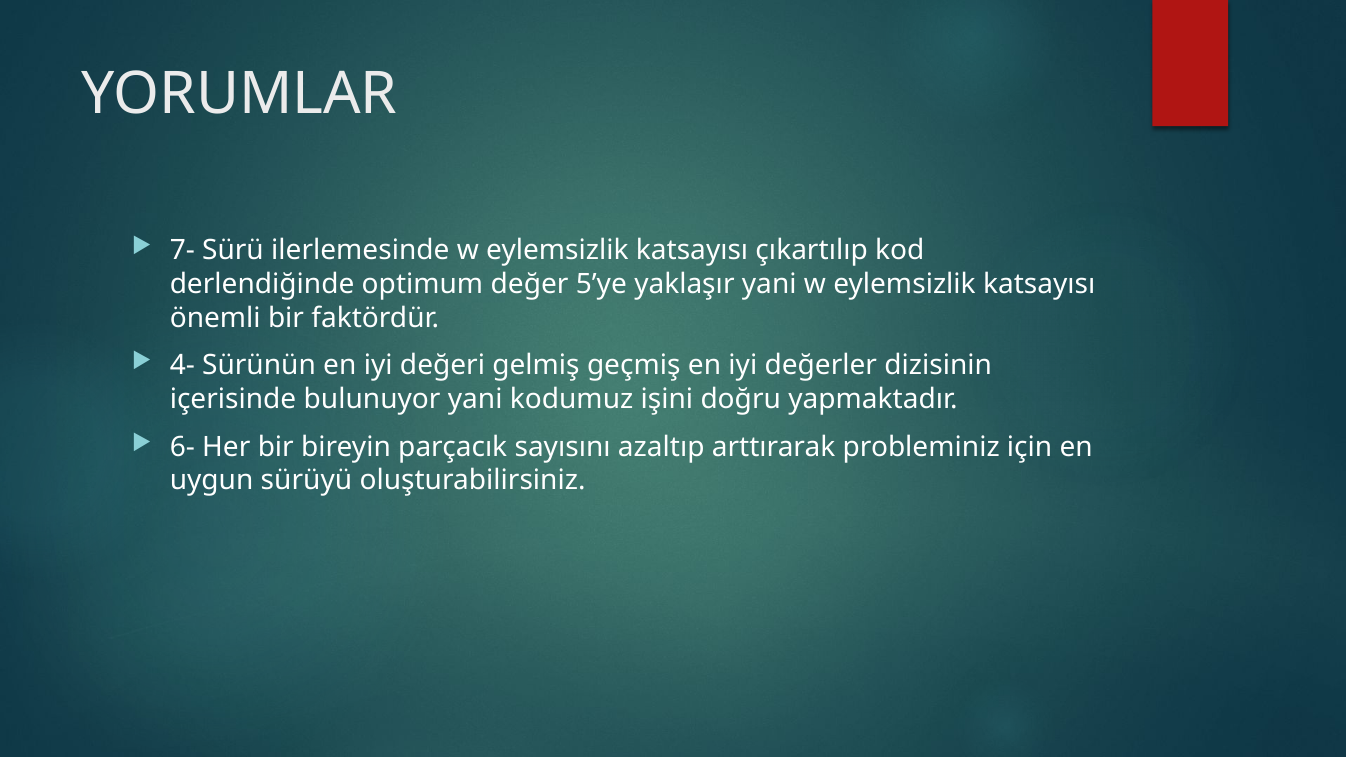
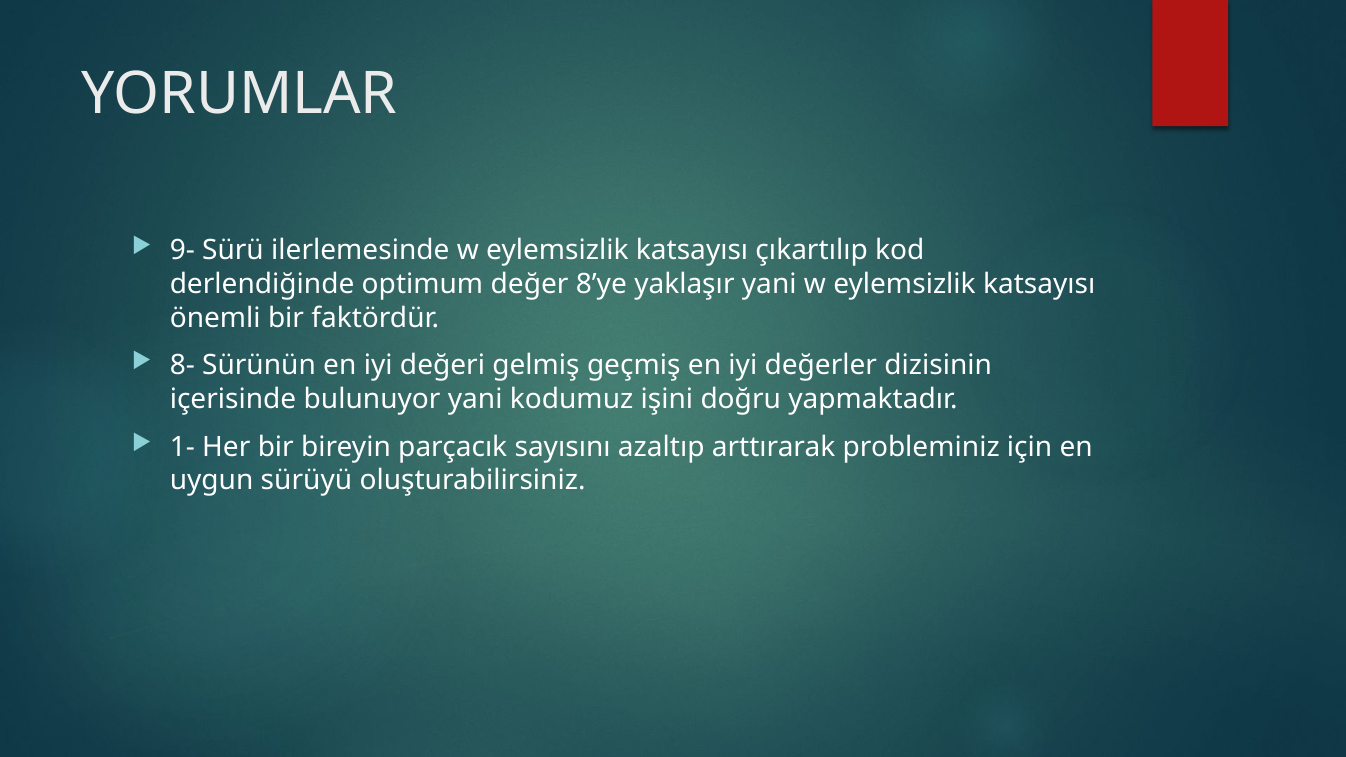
7-: 7- -> 9- (182, 251)
5’ye: 5’ye -> 8’ye (601, 284)
4-: 4- -> 8- (182, 366)
6-: 6- -> 1- (182, 447)
